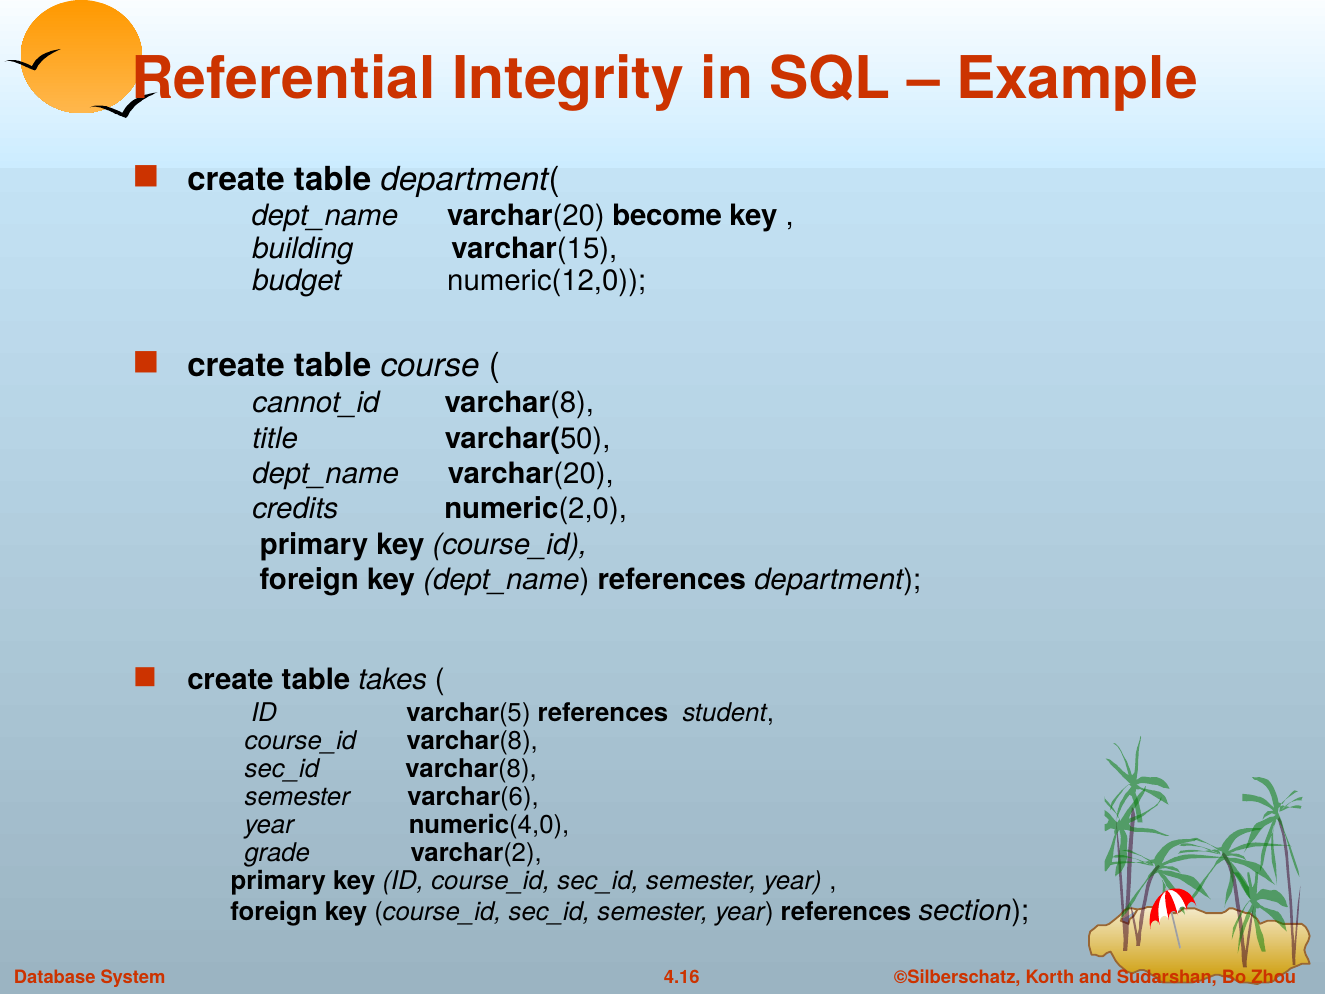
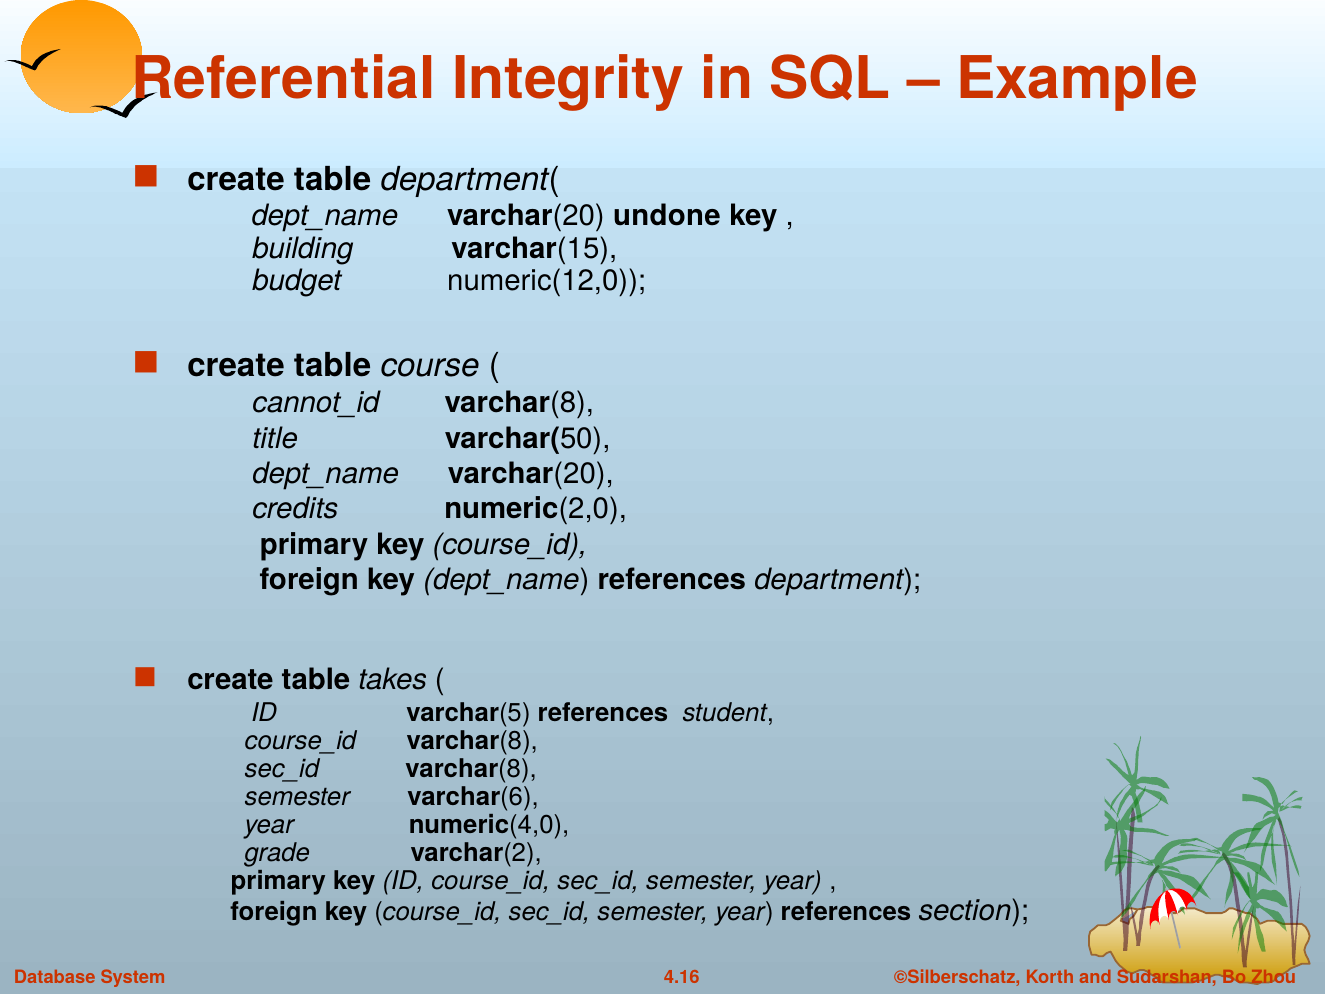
become: become -> undone (667, 216)
